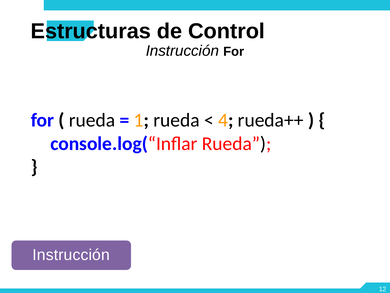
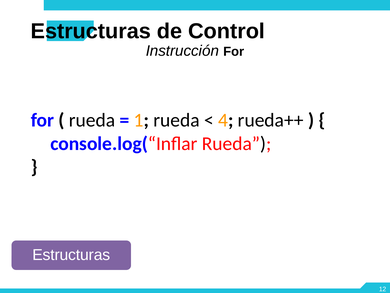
Instrucción: Instrucción -> Estructuras (71, 254)
